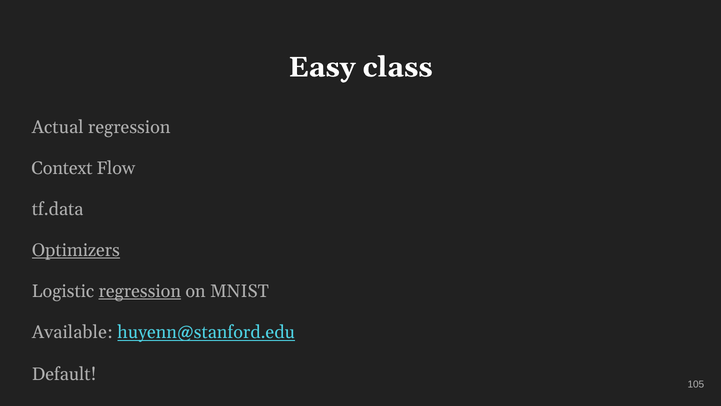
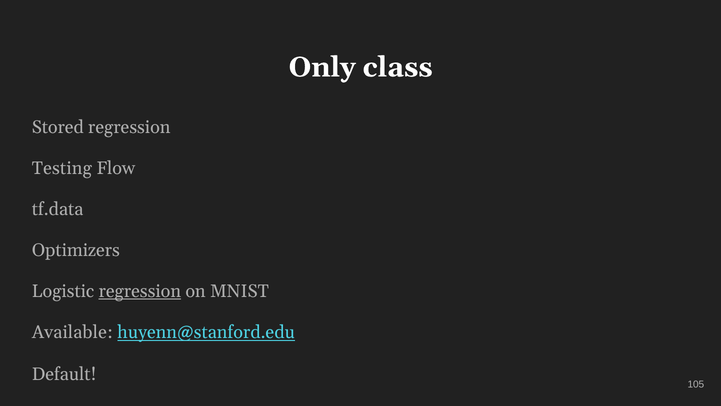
Easy: Easy -> Only (322, 67)
Actual: Actual -> Stored (58, 127)
Context: Context -> Testing (62, 168)
Optimizers underline: present -> none (76, 250)
